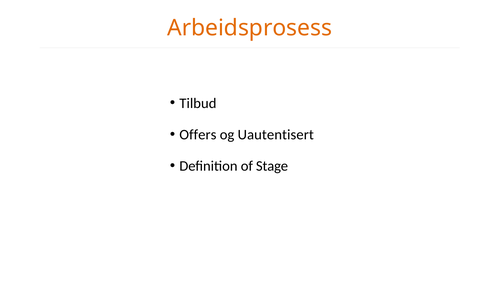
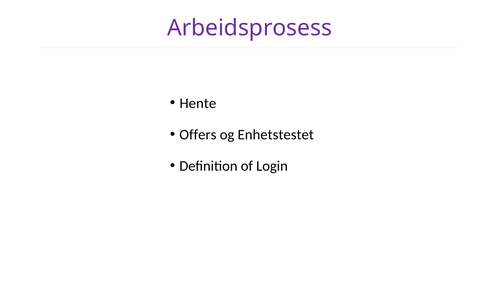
Arbeidsprosess colour: orange -> purple (250, 28)
Tilbud: Tilbud -> Hente (198, 103)
Uautentisert: Uautentisert -> Enhetstestet (276, 135)
Stage: Stage -> Login (272, 166)
